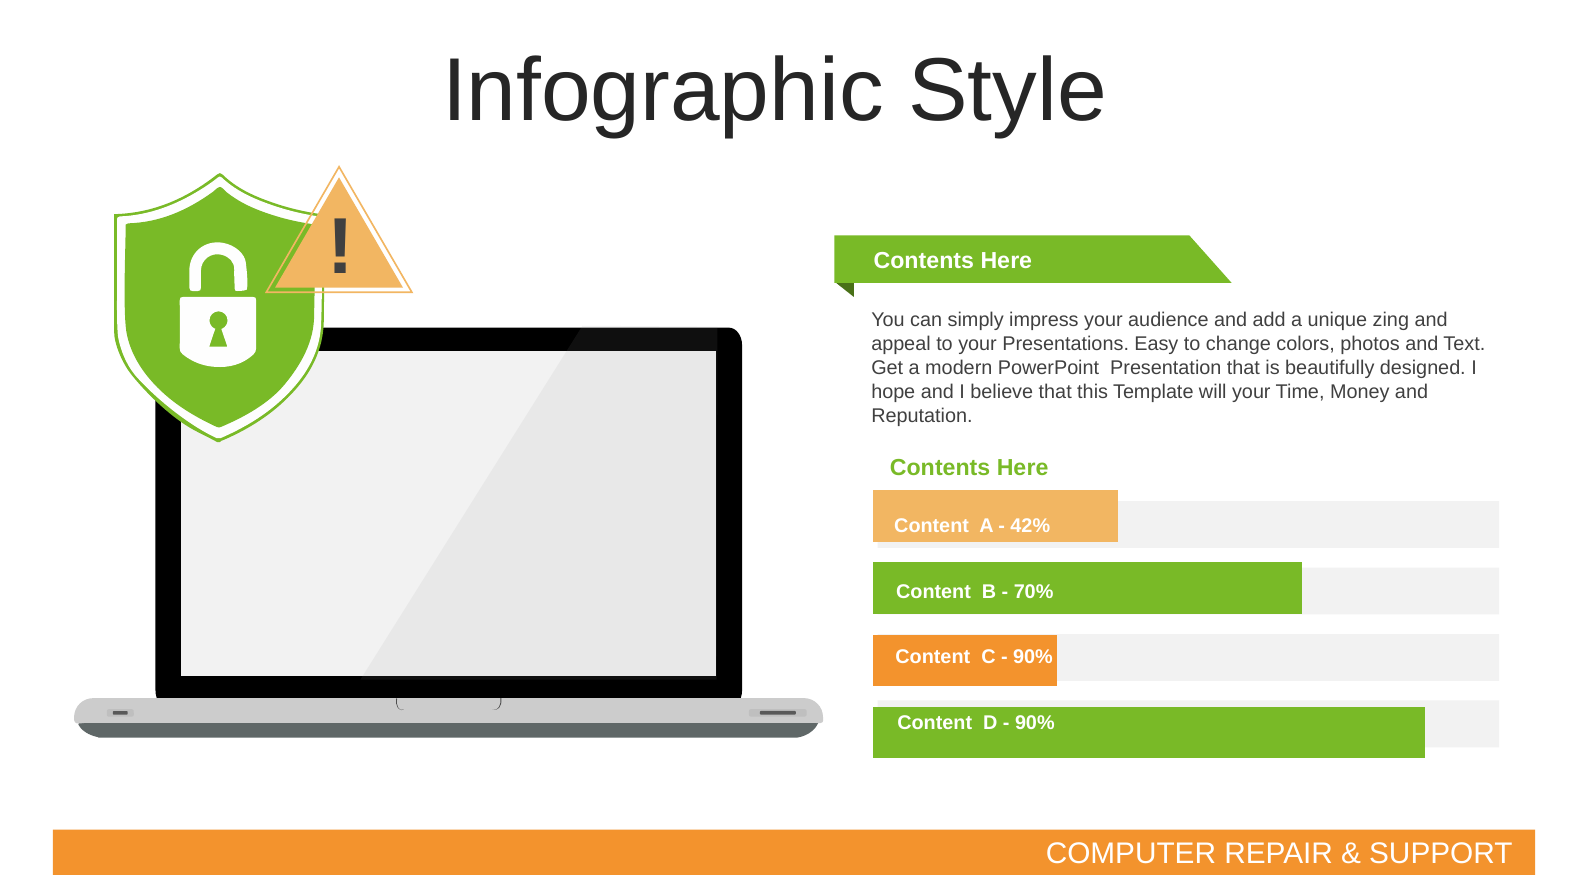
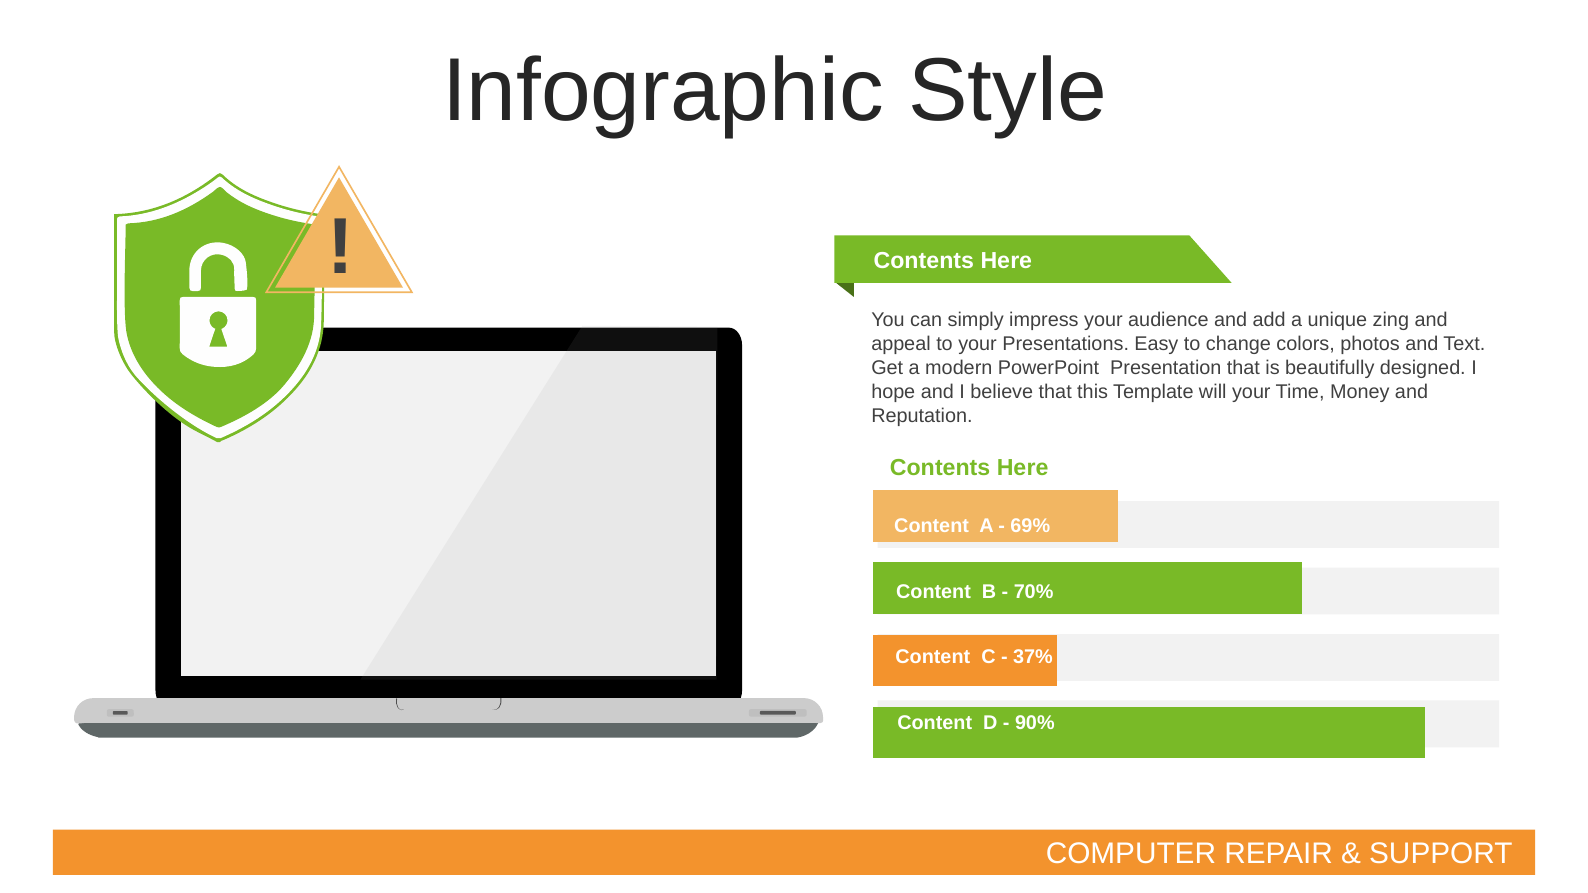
42%: 42% -> 69% (1030, 526)
90%: 90% -> 37% (1033, 657)
